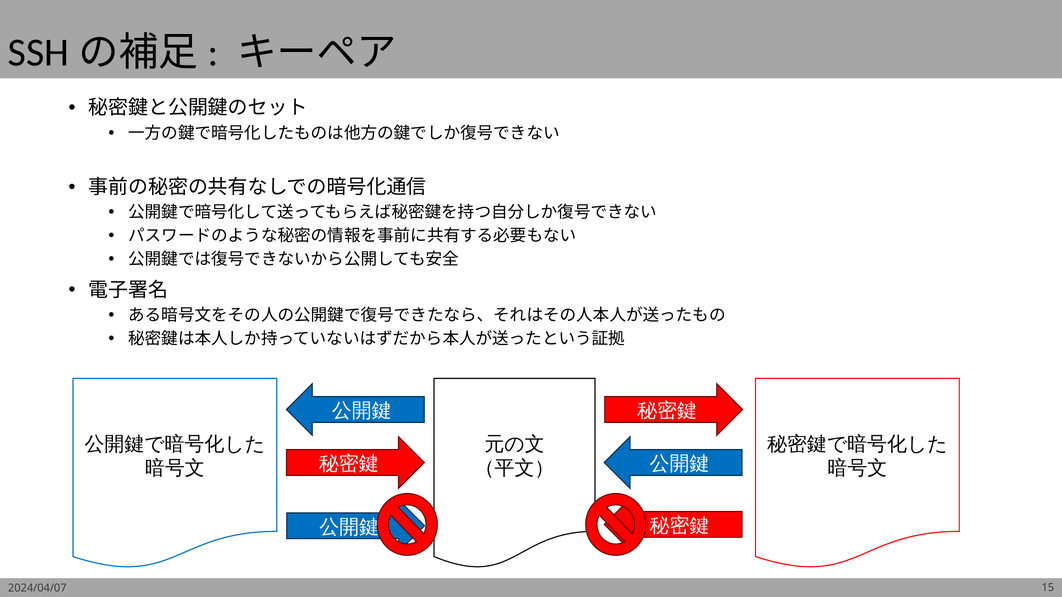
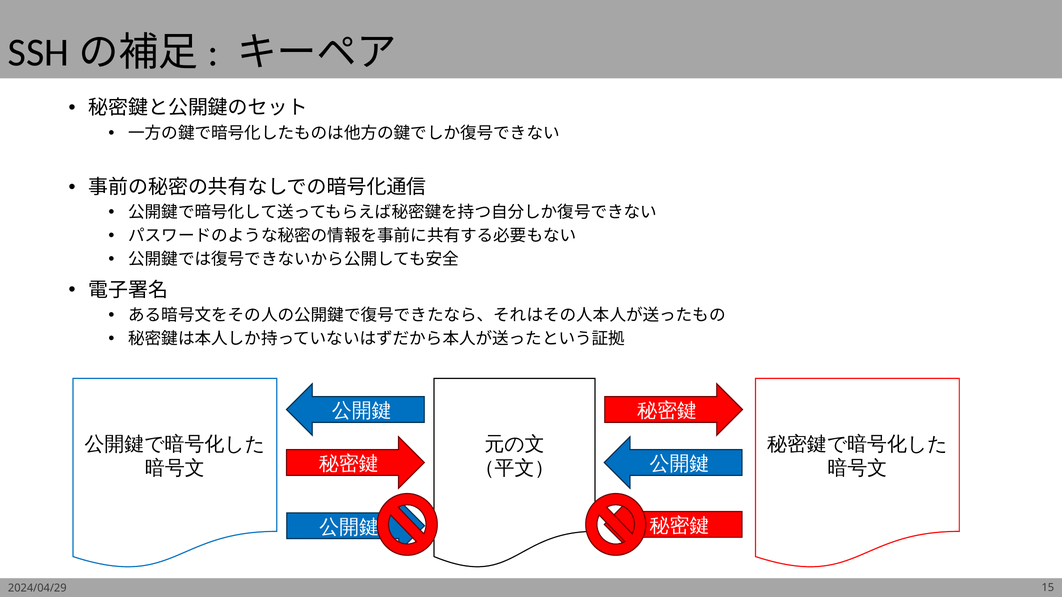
2024/04/07: 2024/04/07 -> 2024/04/29 (37, 589)
